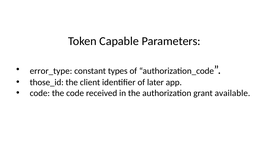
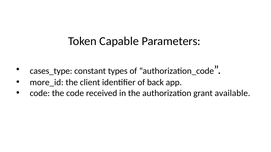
error_type: error_type -> cases_type (51, 71)
those_id: those_id -> more_id (47, 83)
later: later -> back (155, 83)
